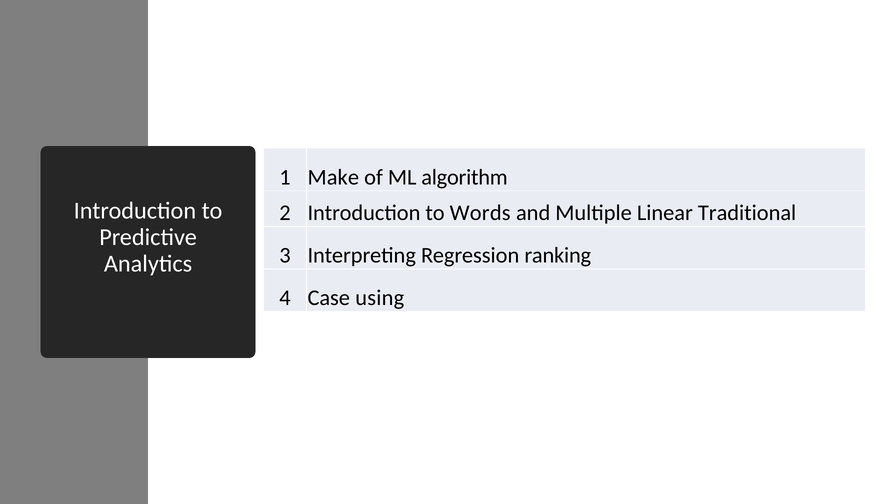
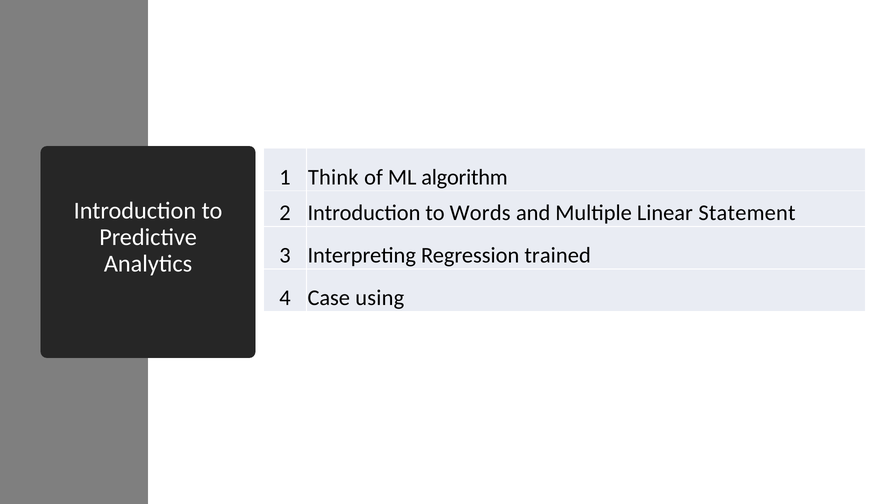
Make: Make -> Think (333, 177)
Traditional: Traditional -> Statement (747, 213)
ranking: ranking -> trained (558, 255)
